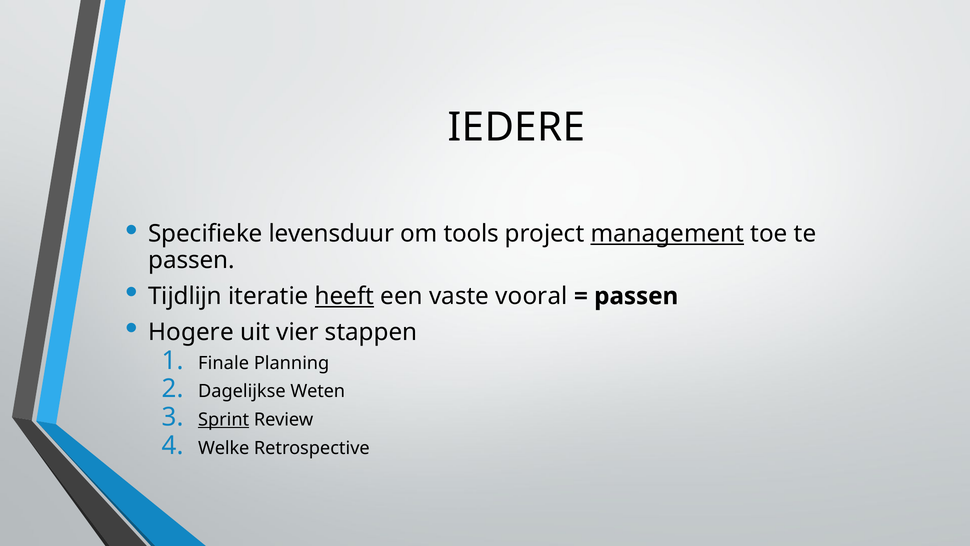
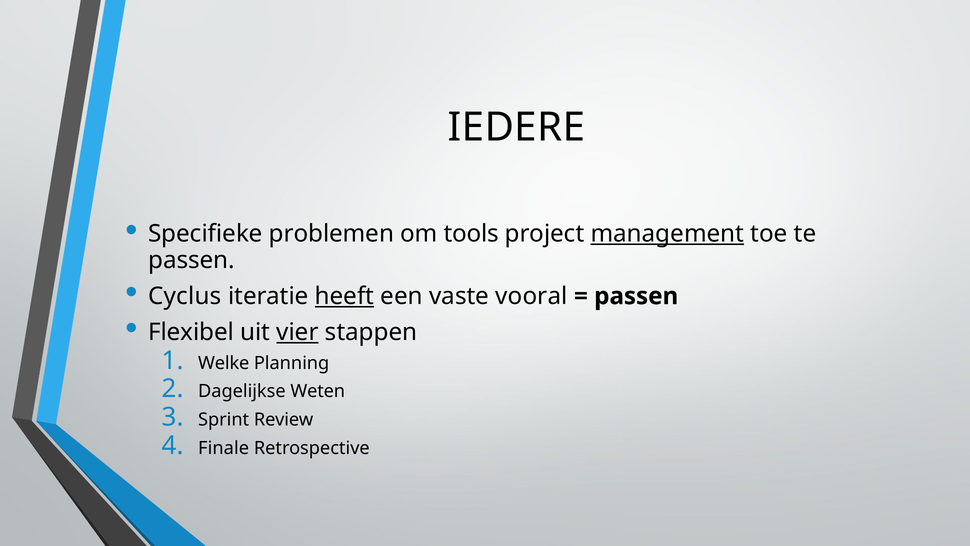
levensduur: levensduur -> problemen (331, 234)
Tijdlijn: Tijdlijn -> Cyclus (185, 296)
Hogere: Hogere -> Flexibel (191, 332)
vier underline: none -> present (298, 332)
Finale: Finale -> Welke (224, 363)
Sprint underline: present -> none (224, 419)
Welke: Welke -> Finale (224, 448)
